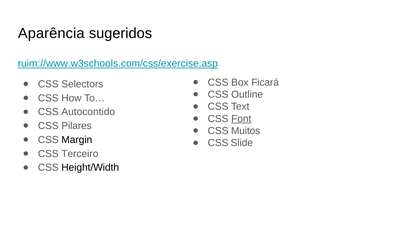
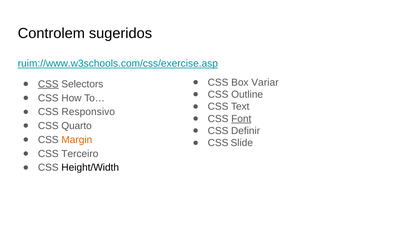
Aparência: Aparência -> Controlem (51, 33)
Ficará: Ficará -> Variar (265, 82)
CSS underline: none -> present (48, 84)
Autocontido: Autocontido -> Responsivo (88, 112)
Pilares: Pilares -> Quarto (77, 126)
Muitos: Muitos -> Definir (246, 131)
Margin colour: black -> orange (77, 140)
